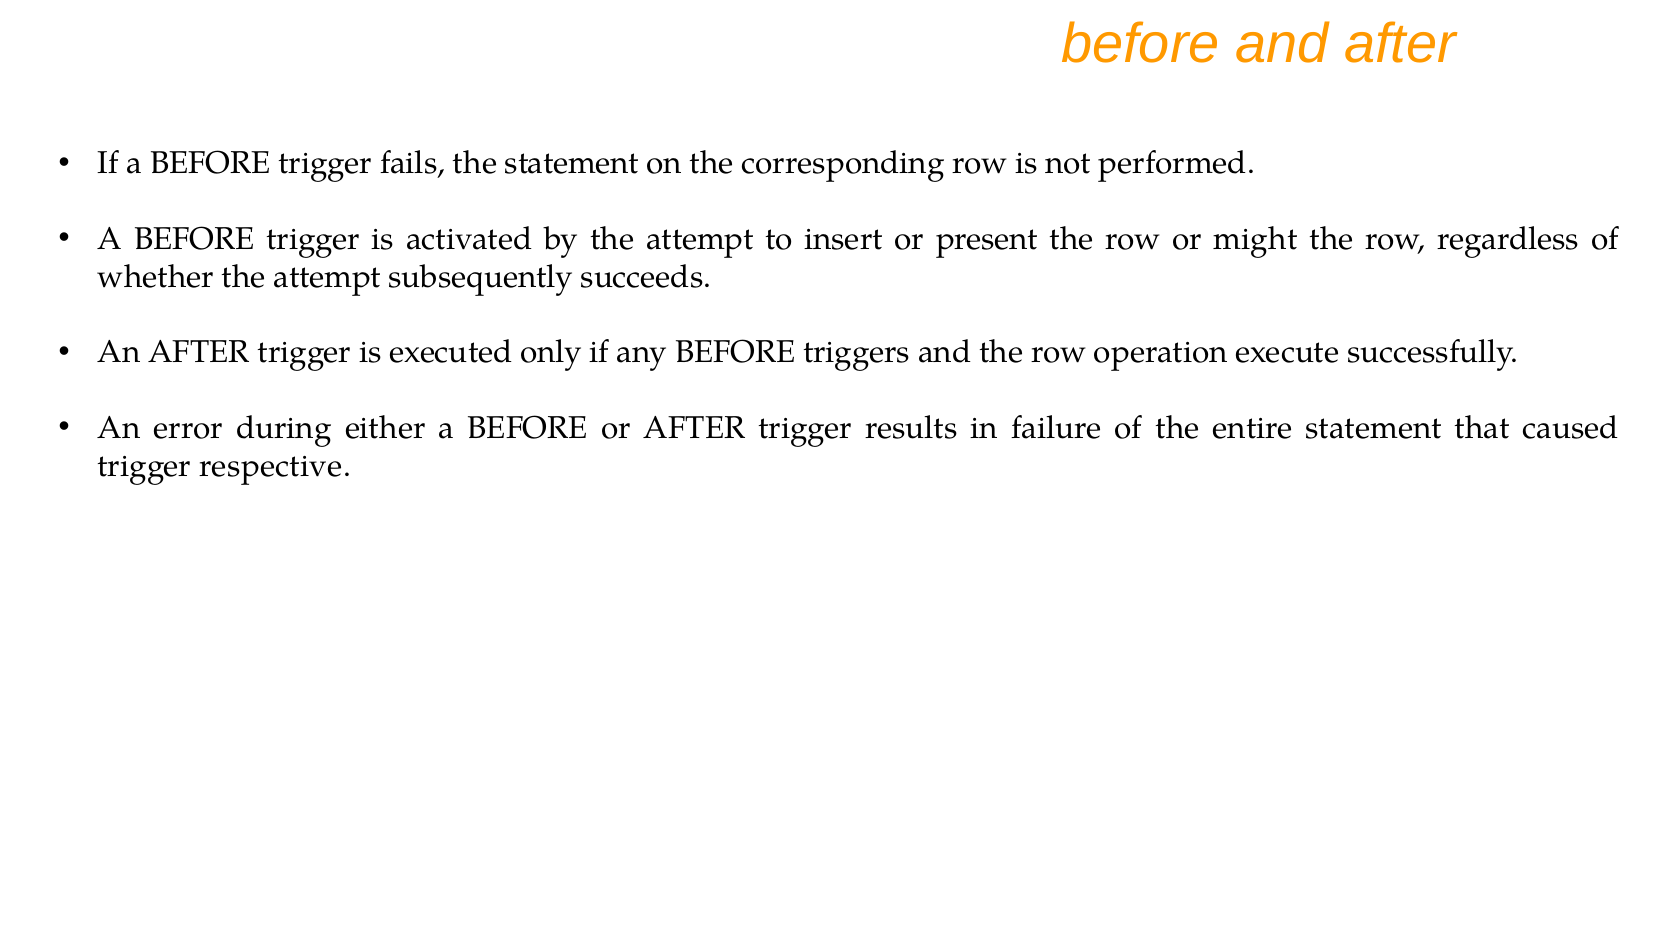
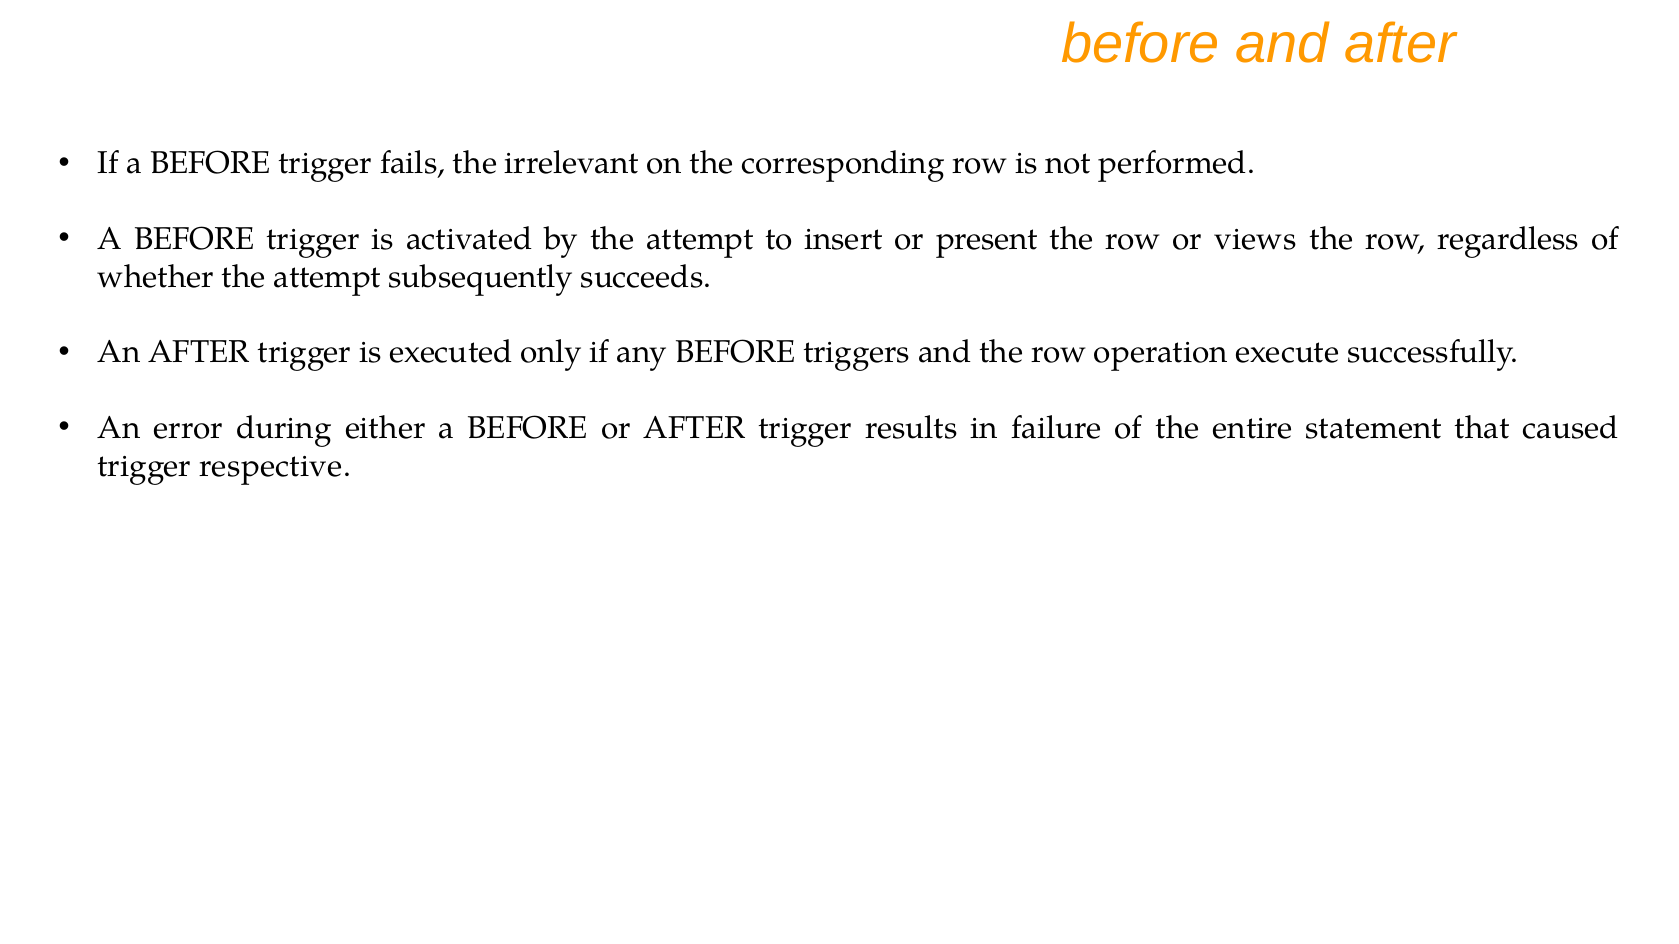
the statement: statement -> irrelevant (572, 164)
might: might -> views (1256, 239)
